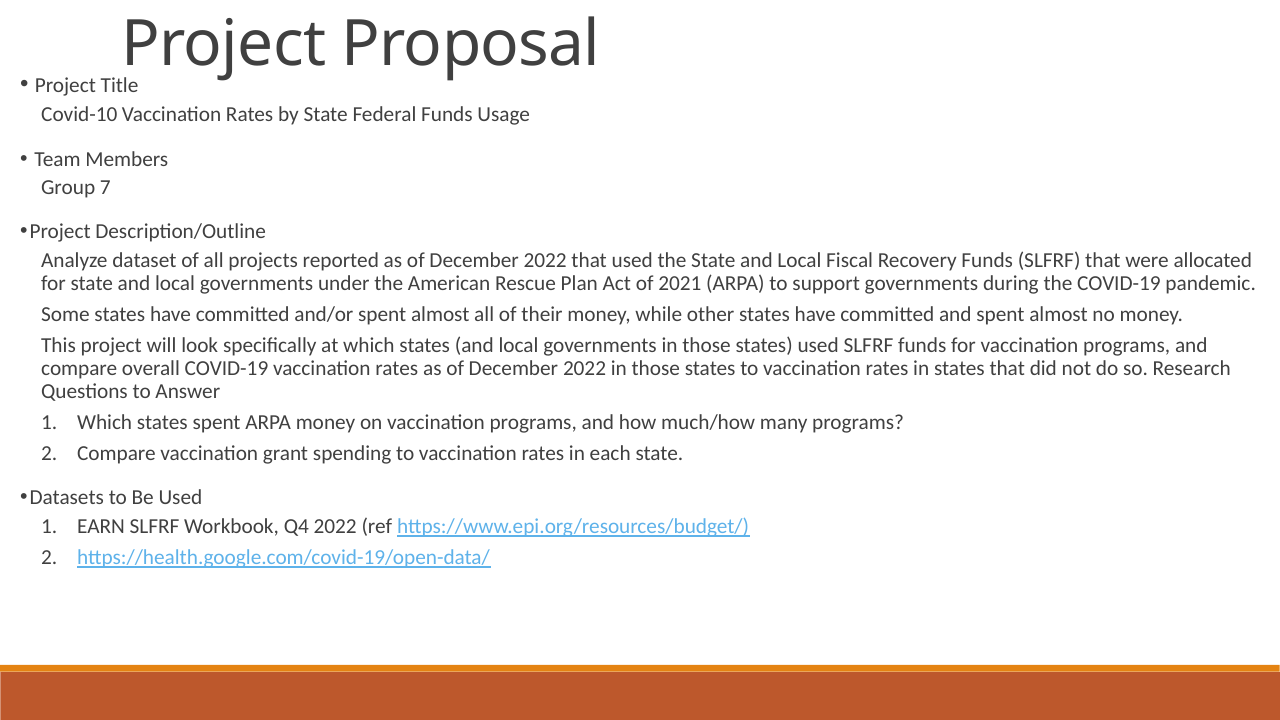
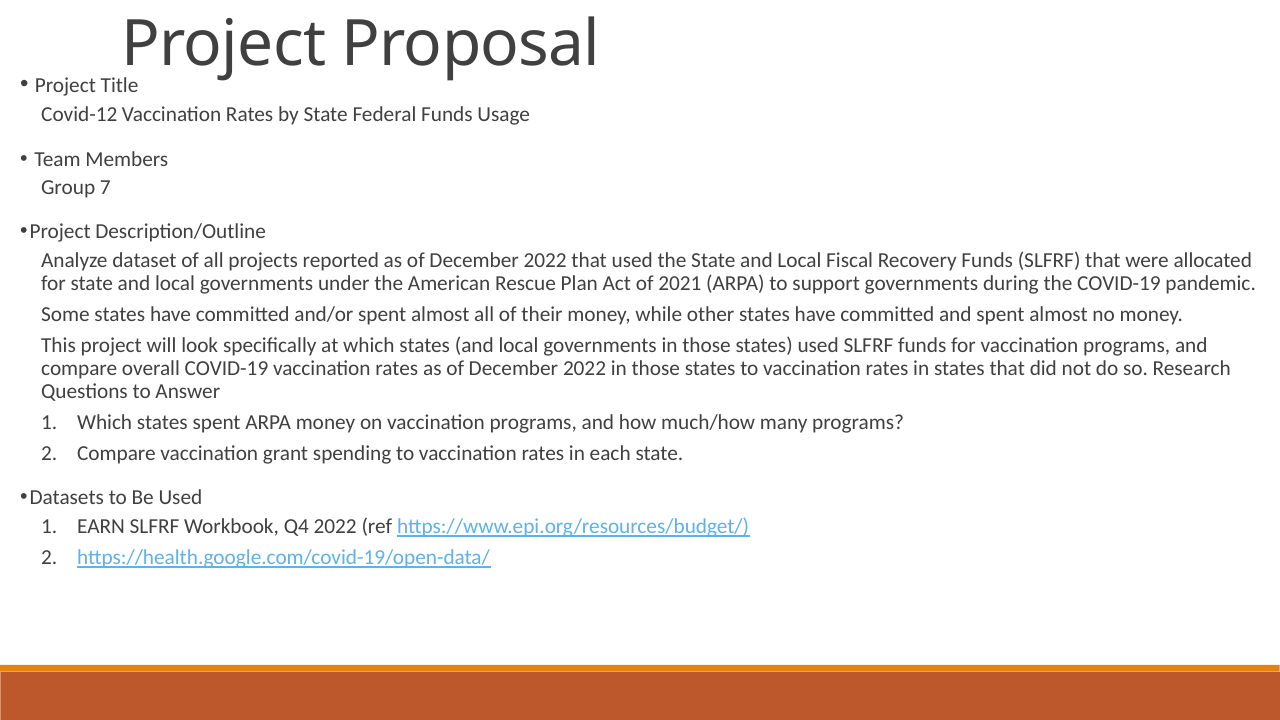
Covid-10: Covid-10 -> Covid-12 (79, 115)
